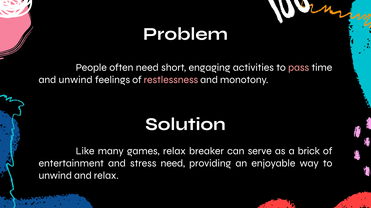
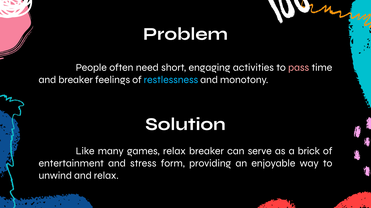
and unwind: unwind -> breaker (76, 80)
restlessness colour: pink -> light blue (171, 80)
stress need: need -> form (173, 164)
